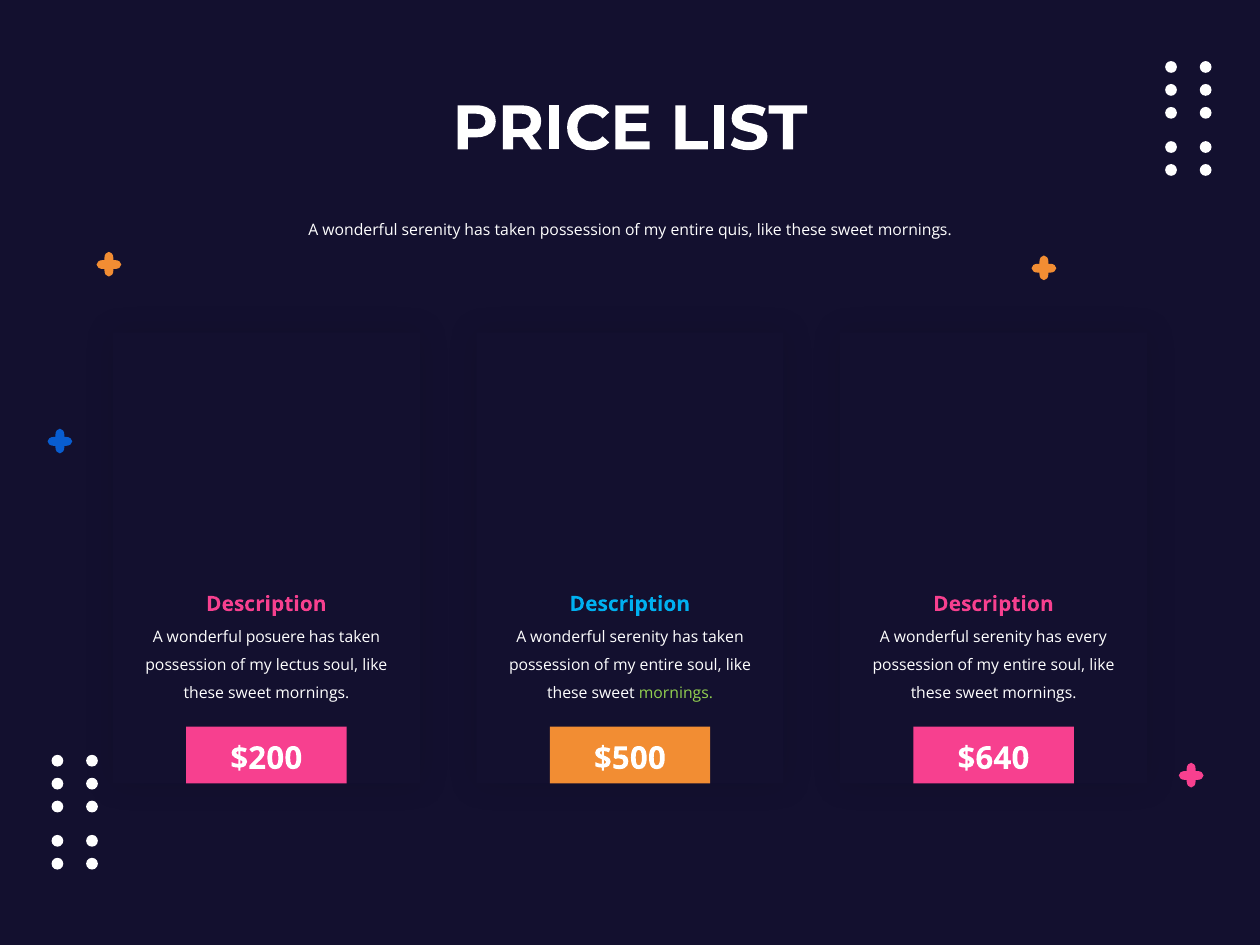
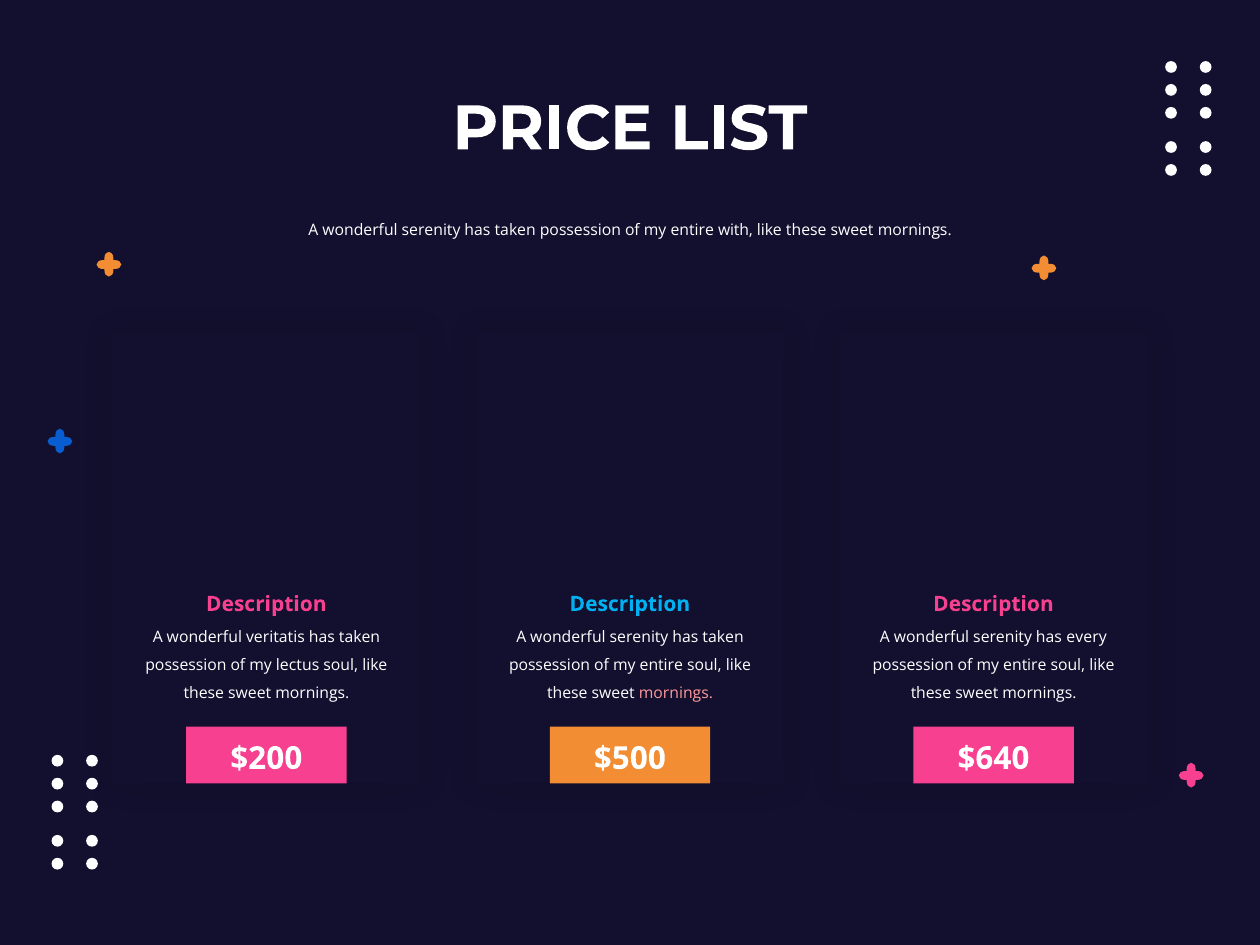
quis: quis -> with (735, 231)
posuere: posuere -> veritatis (275, 637)
mornings colour: light green -> pink (676, 694)
